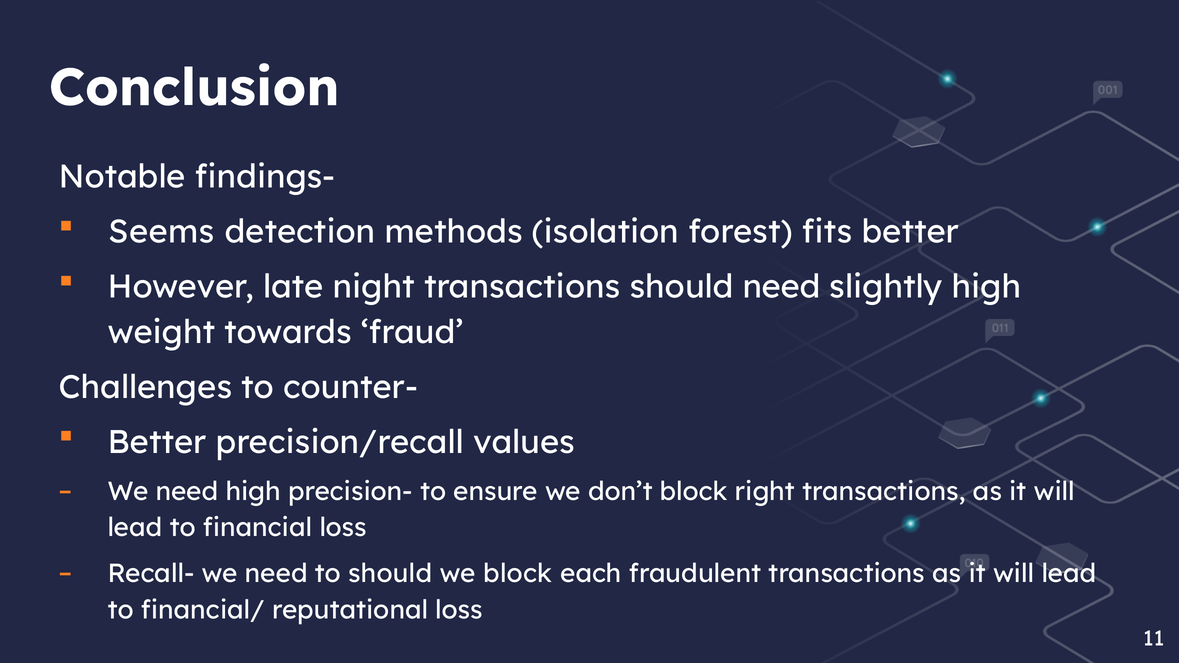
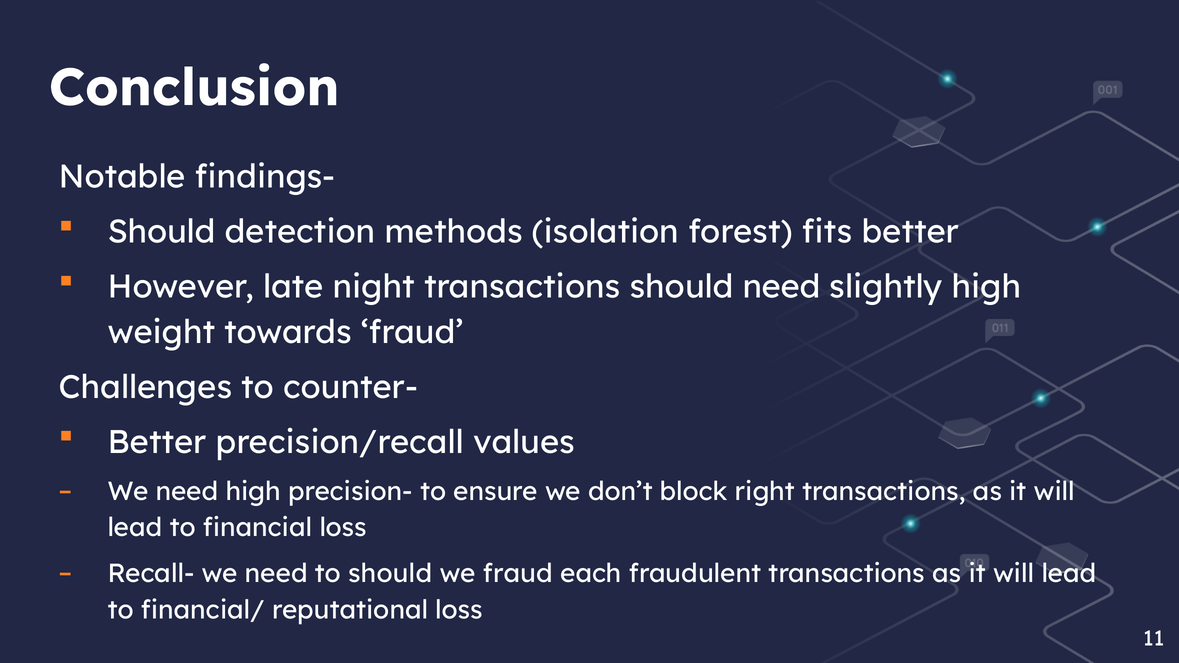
Seems: Seems -> Should (162, 232)
we block: block -> fraud (518, 574)
